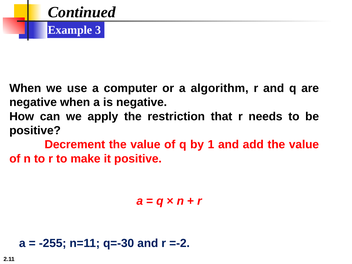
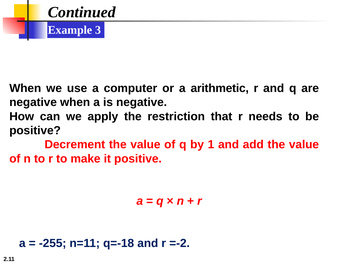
algorithm: algorithm -> arithmetic (220, 88)
q=-30: q=-30 -> q=-18 (119, 243)
